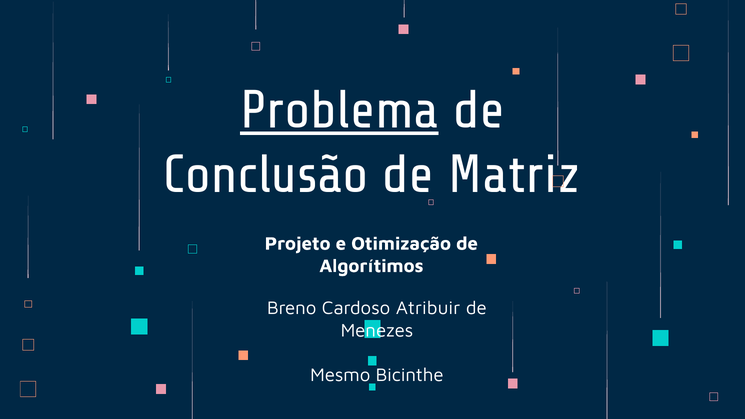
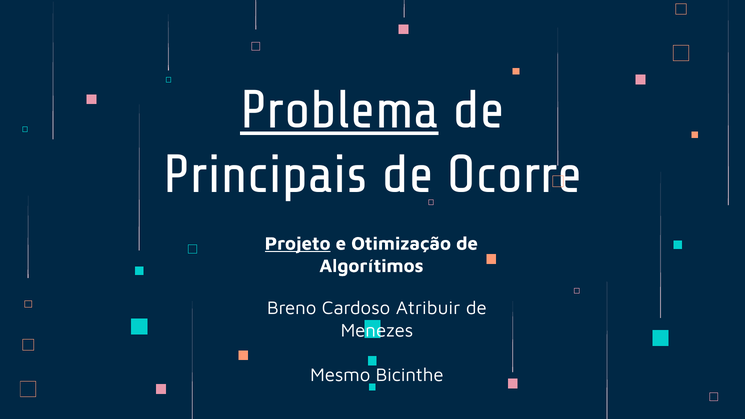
Conclusão: Conclusão -> Principais (266, 175)
Matriz: Matriz -> Ocorre (515, 175)
Projeto underline: none -> present (298, 244)
